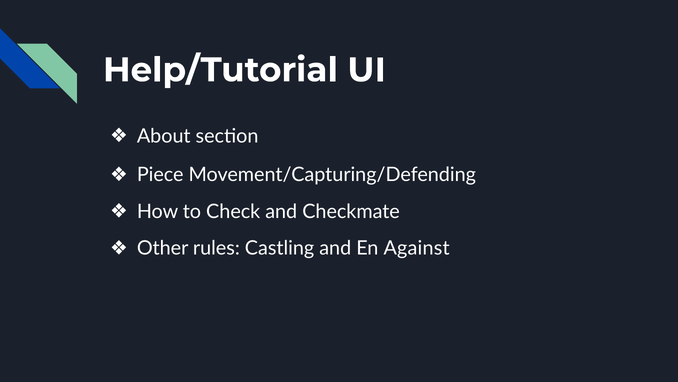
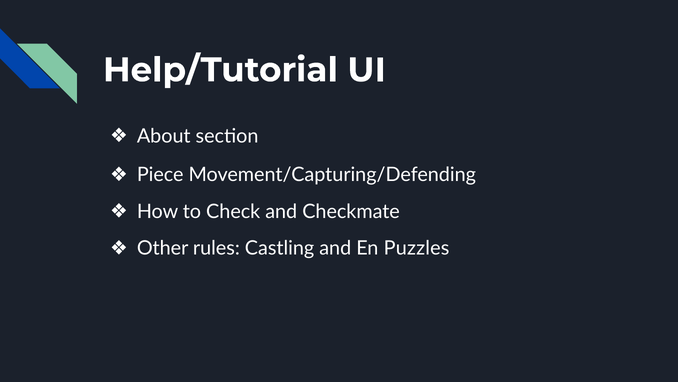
Against: Against -> Puzzles (417, 248)
